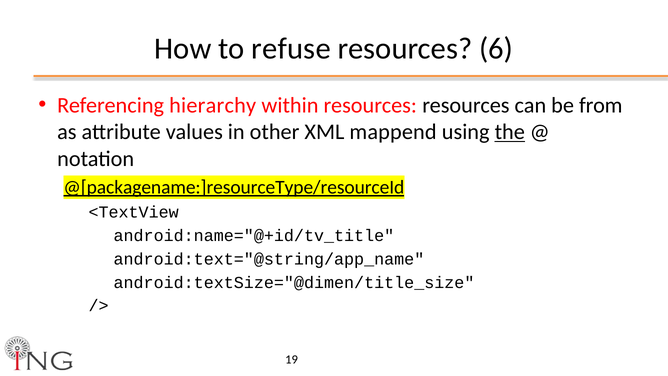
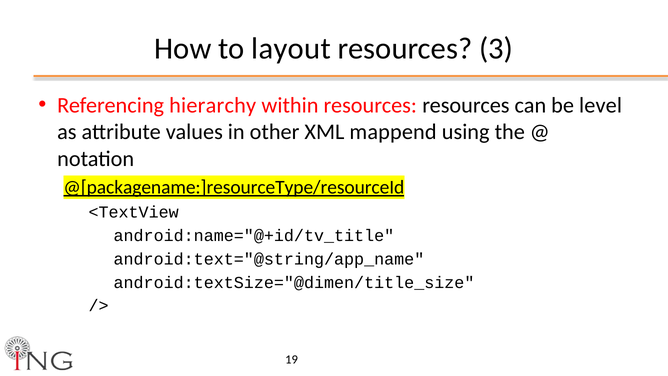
refuse: refuse -> layout (291, 48)
6: 6 -> 3 (496, 48)
from: from -> level (601, 105)
the underline: present -> none (510, 132)
